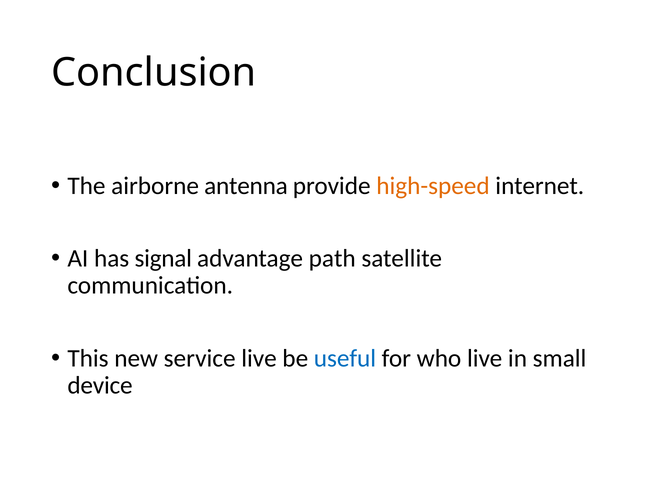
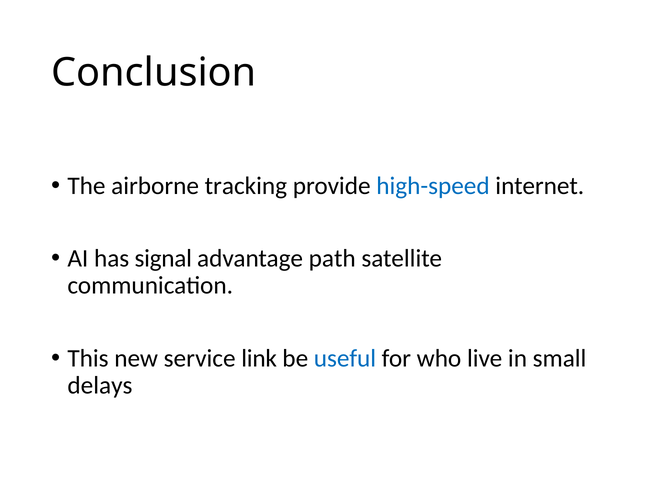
antenna: antenna -> tracking (246, 186)
high-speed colour: orange -> blue (433, 186)
service live: live -> link (259, 359)
device: device -> delays (100, 386)
